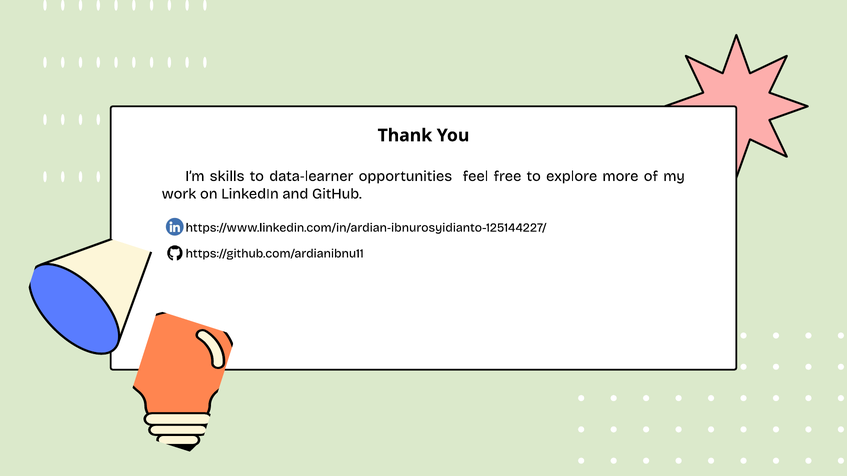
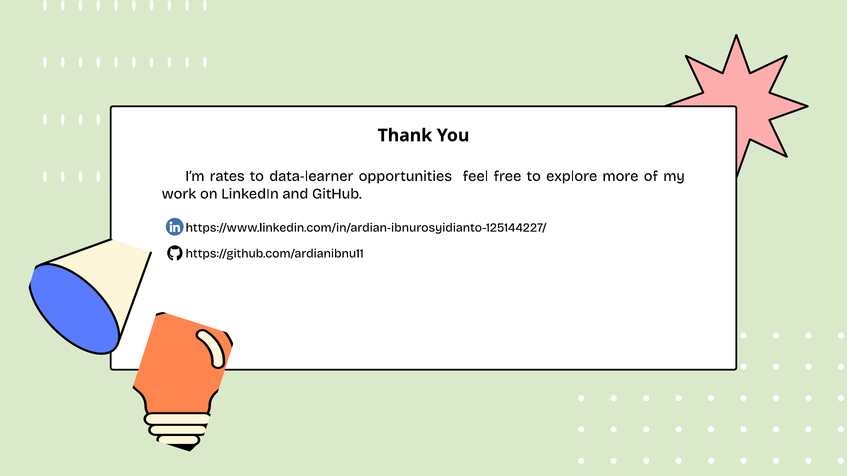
skills: skills -> rates (227, 176)
